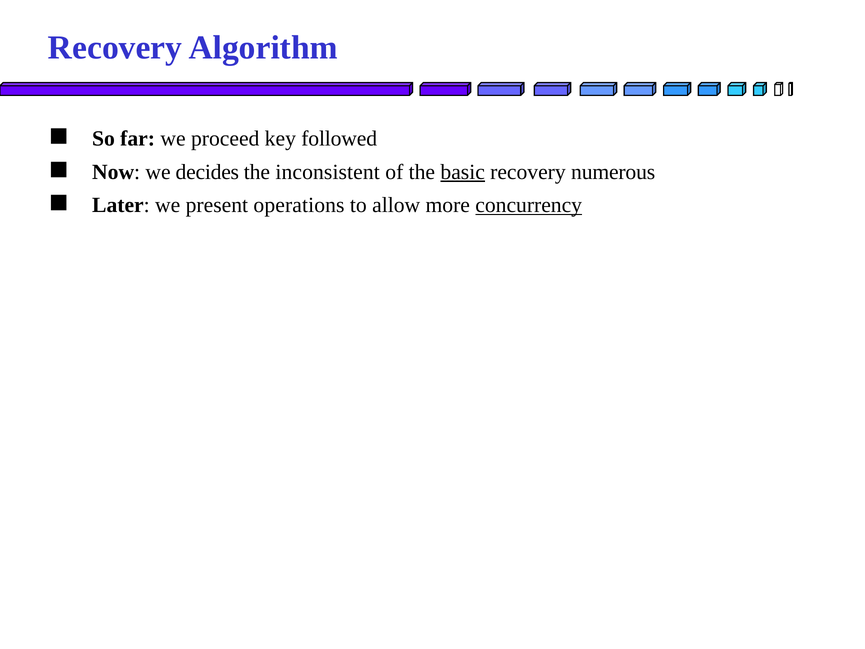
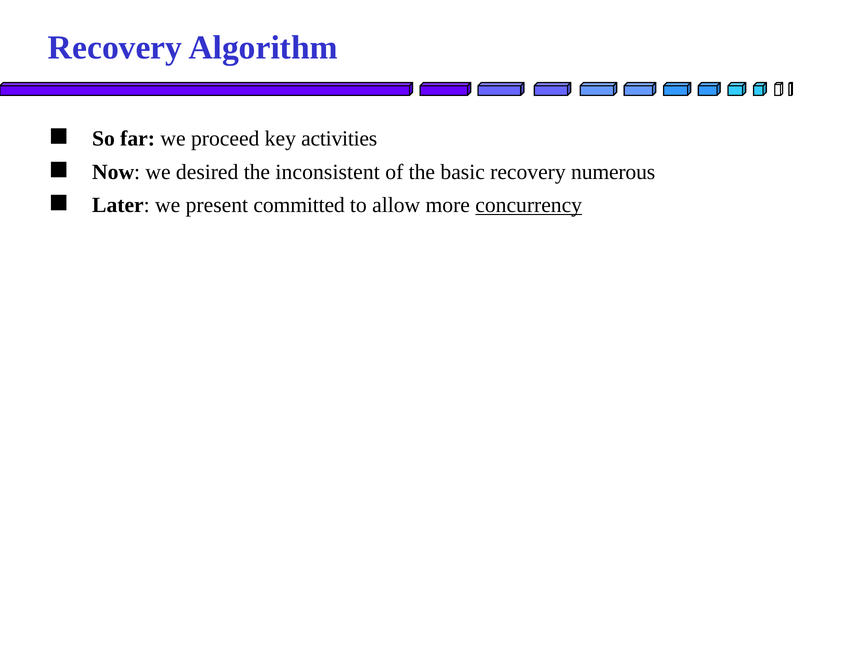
followed: followed -> activities (339, 139)
decides: decides -> desired (207, 172)
basic underline: present -> none (463, 172)
operations: operations -> committed (299, 205)
